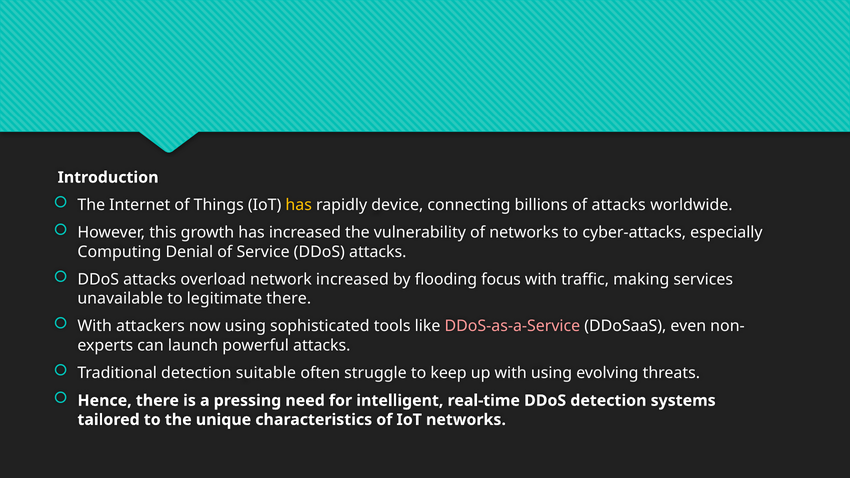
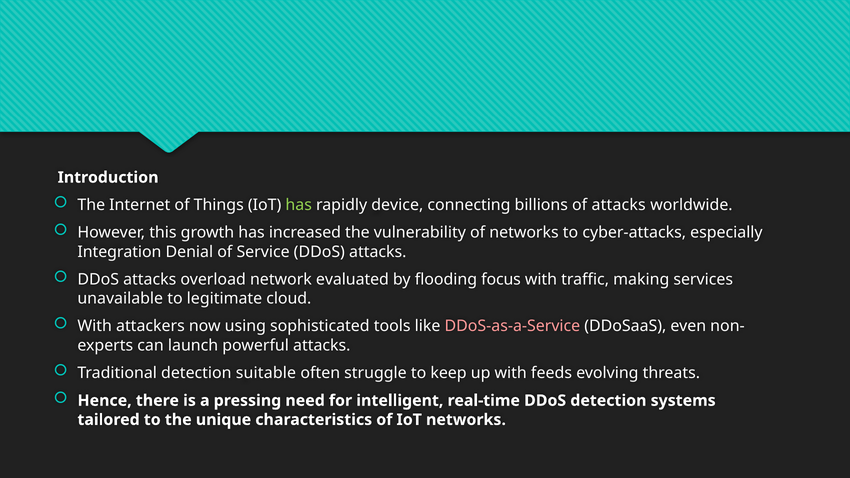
has colour: yellow -> light green (299, 205)
Computing: Computing -> Integration (119, 252)
network increased: increased -> evaluated (352, 280)
legitimate there: there -> cloud (289, 299)
with using: using -> feeds (552, 373)
